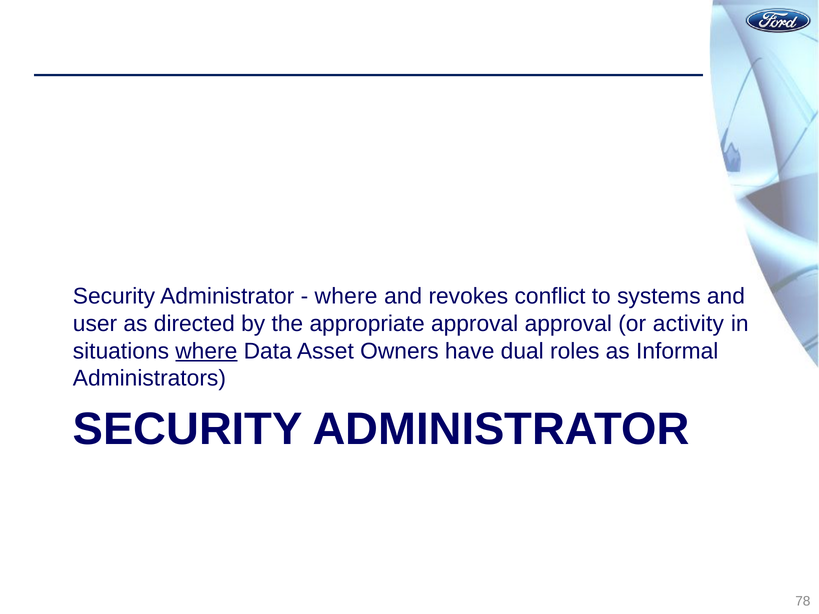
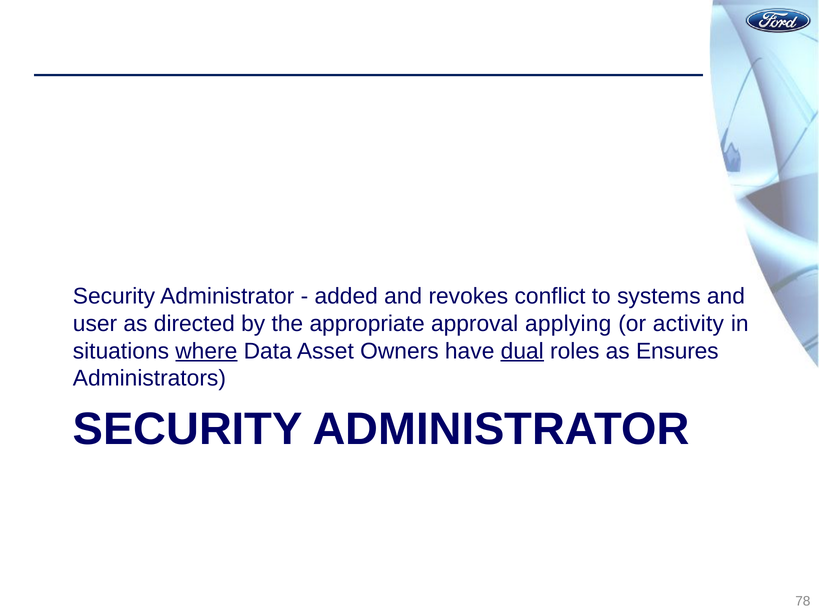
where: where -> added (346, 297)
approval approval: approval -> applying (568, 324)
dual underline: none -> present (522, 351)
Informal: Informal -> Ensures (677, 351)
